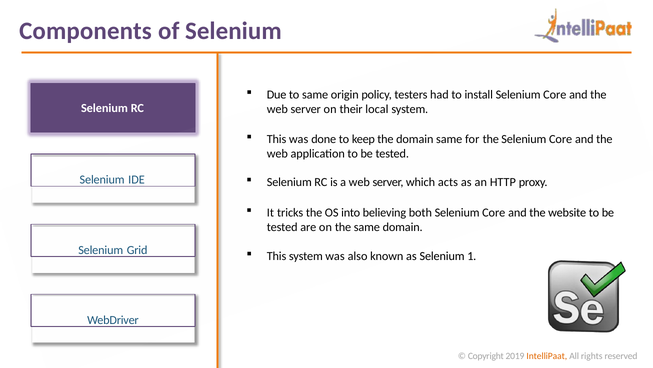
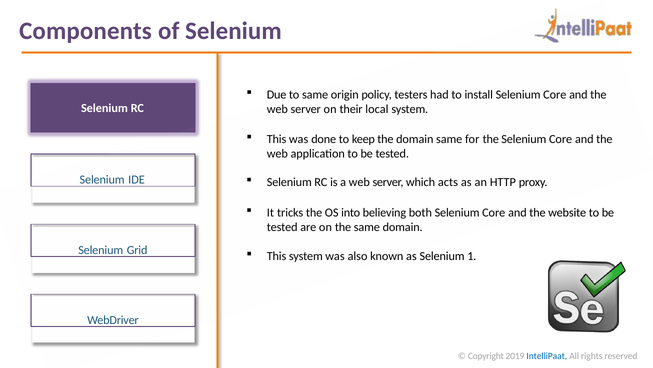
IntelliPaat colour: orange -> blue (547, 355)
